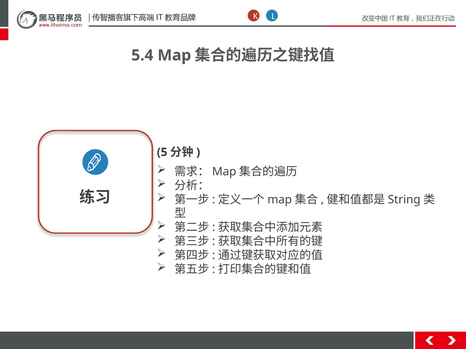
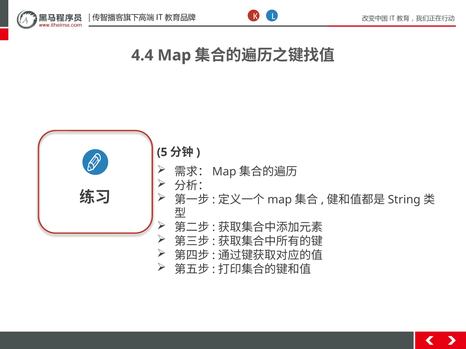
5.4: 5.4 -> 4.4 (142, 55)
